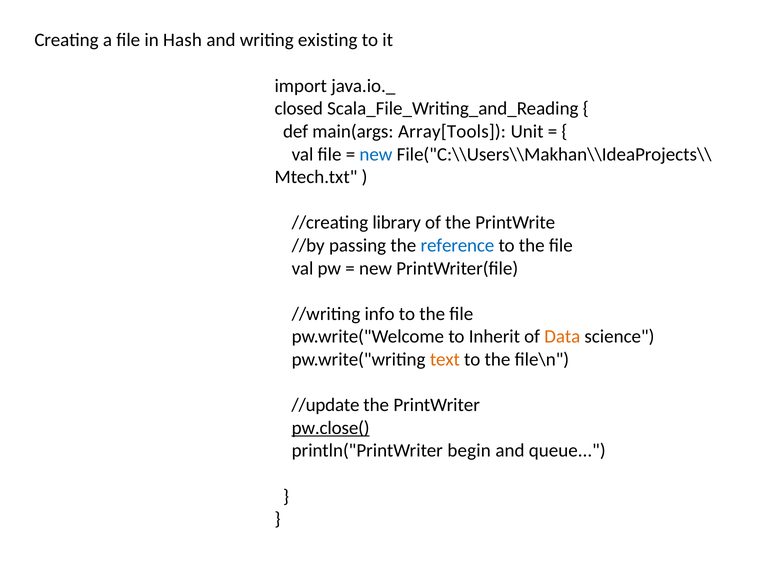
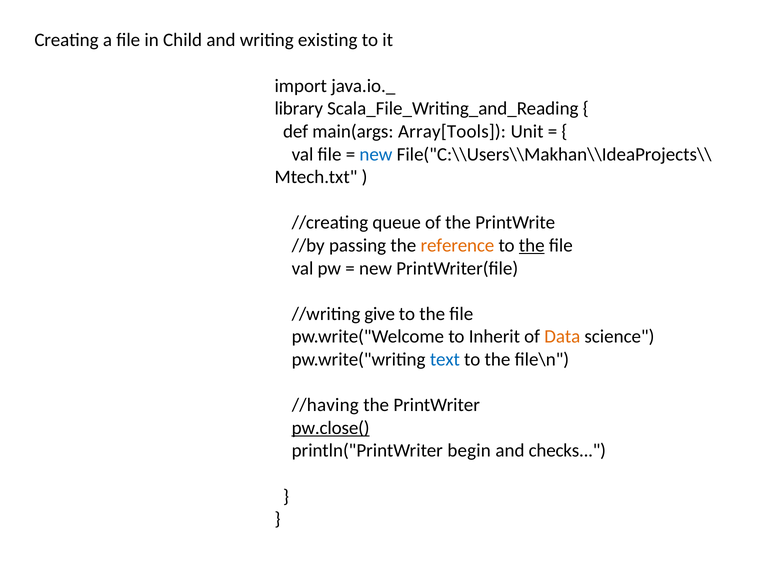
Hash: Hash -> Child (183, 40)
closed: closed -> library (299, 109)
library: library -> queue (397, 223)
reference colour: blue -> orange (457, 245)
the underline: none -> present (532, 245)
info: info -> give (380, 314)
text colour: orange -> blue (445, 359)
//update: //update -> //having (325, 405)
queue: queue -> checks (567, 451)
